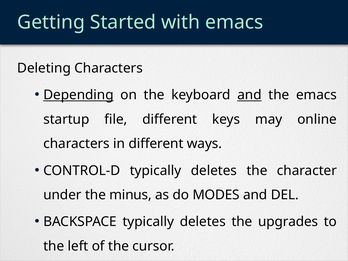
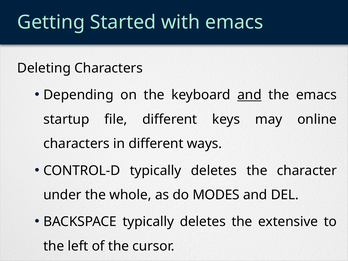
Depending underline: present -> none (78, 95)
minus: minus -> whole (130, 195)
upgrades: upgrades -> extensive (288, 222)
